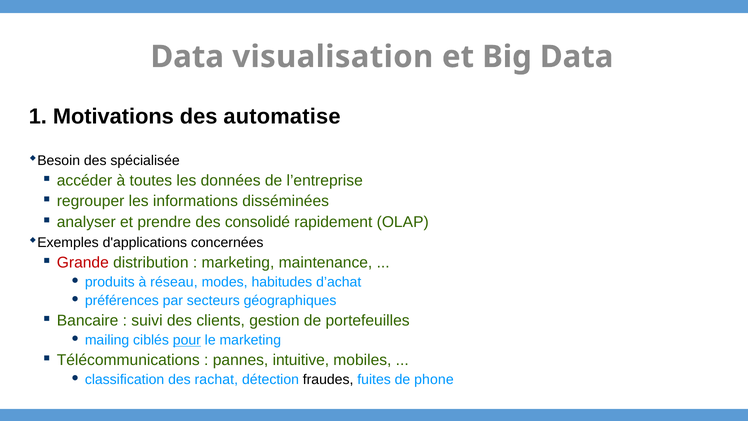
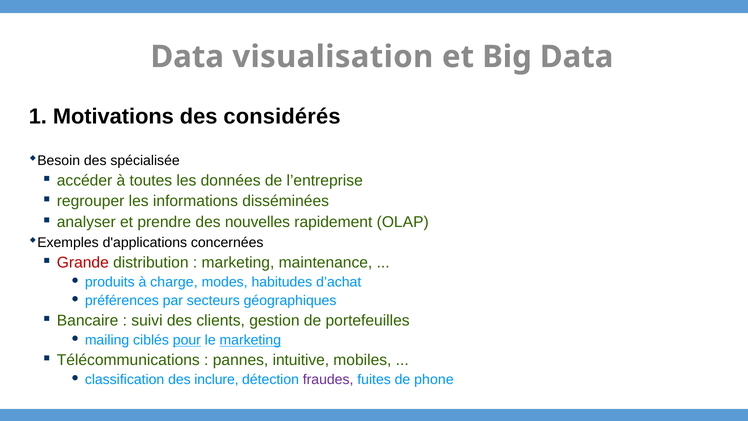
automatise: automatise -> considérés (282, 117)
consolidé: consolidé -> nouvelles (257, 222)
réseau: réseau -> charge (174, 282)
marketing underline: none -> present (250, 340)
rachat: rachat -> inclure (216, 379)
fraudes colour: black -> purple (328, 379)
